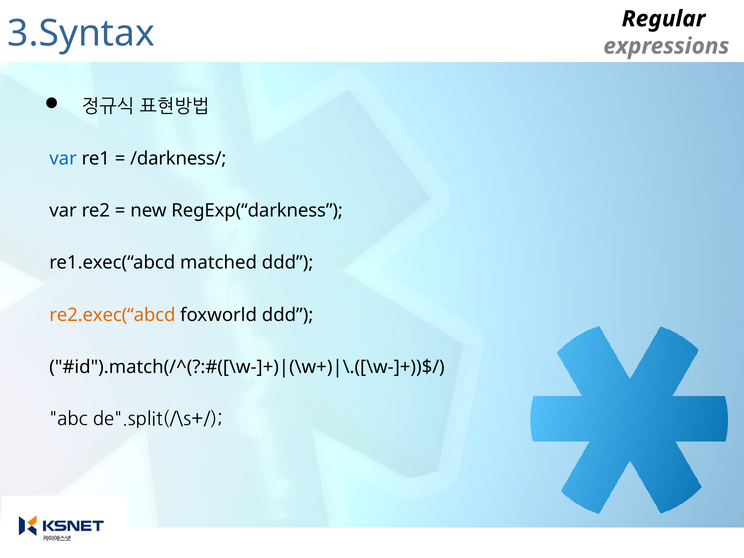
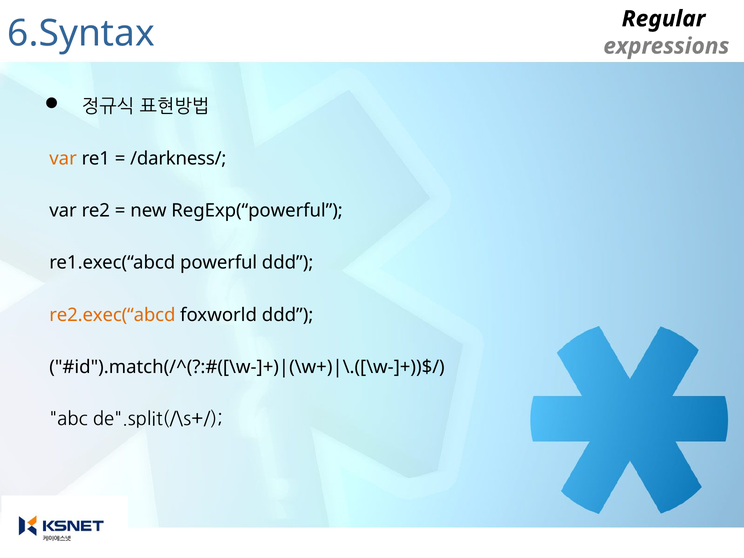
3.Syntax: 3.Syntax -> 6.Syntax (81, 34)
var colour: blue -> orange (63, 159)
RegExp(“darkness: RegExp(“darkness -> RegExp(“powerful (257, 211)
matched: matched -> powerful (219, 263)
